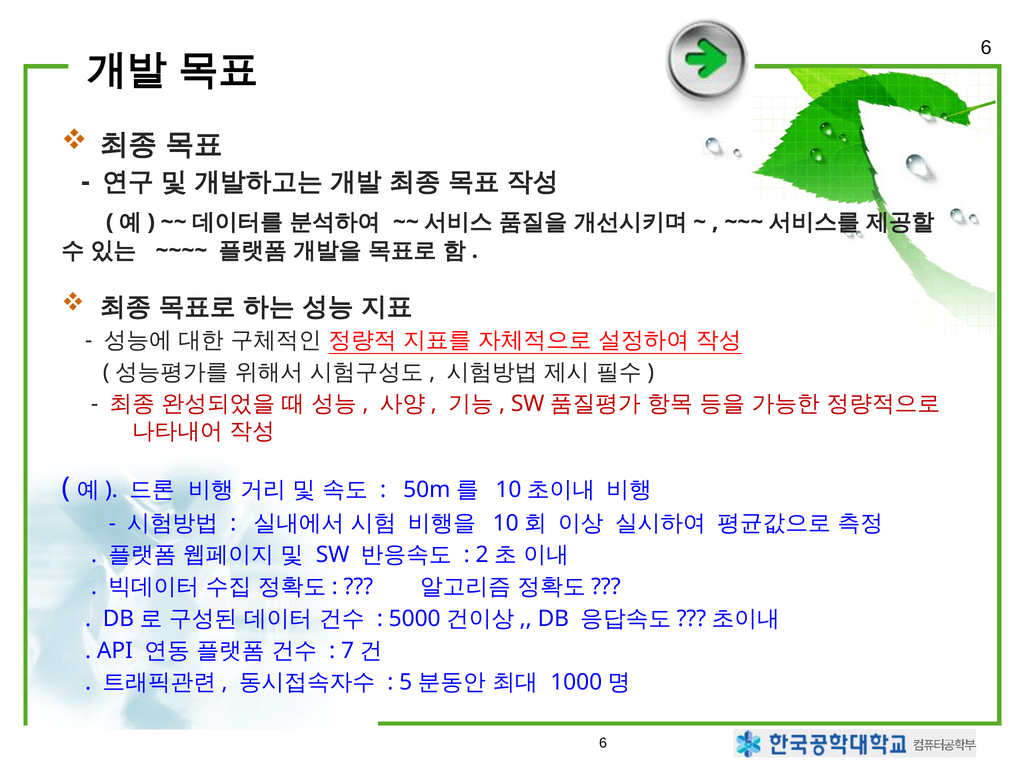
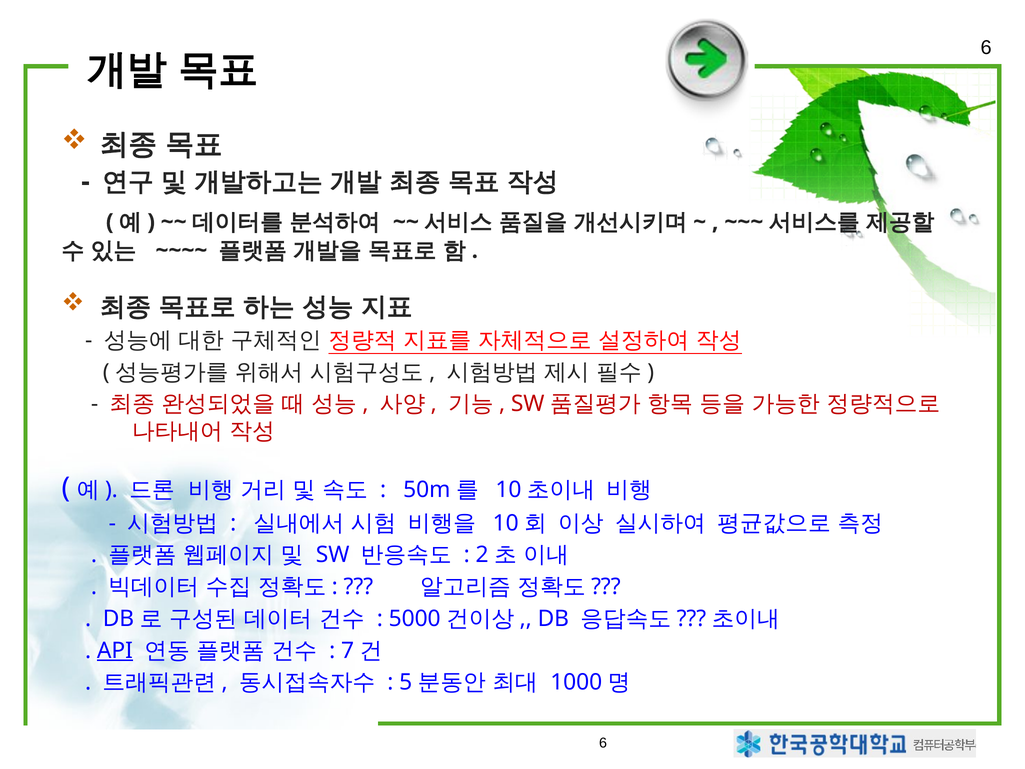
API underline: none -> present (115, 650)
